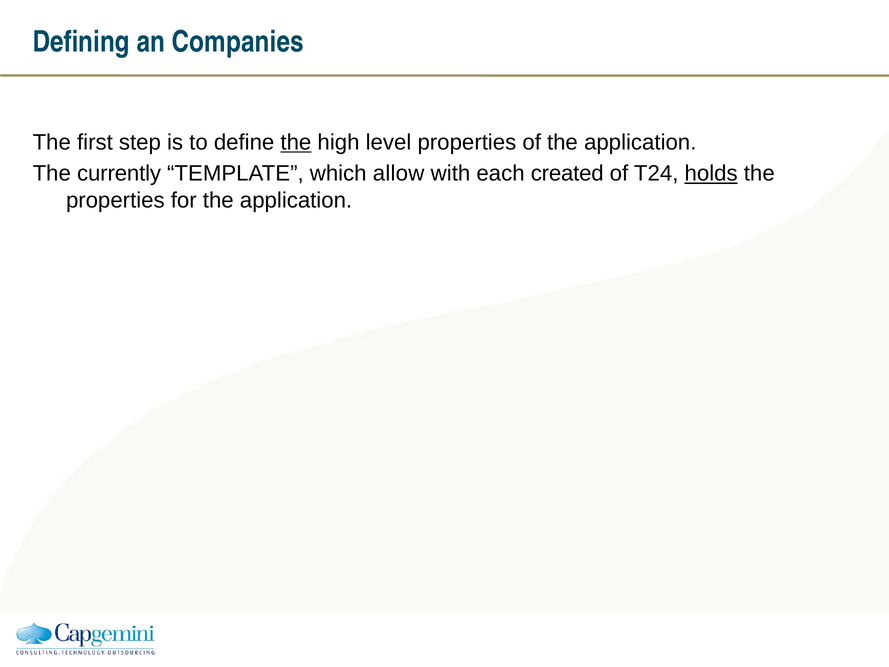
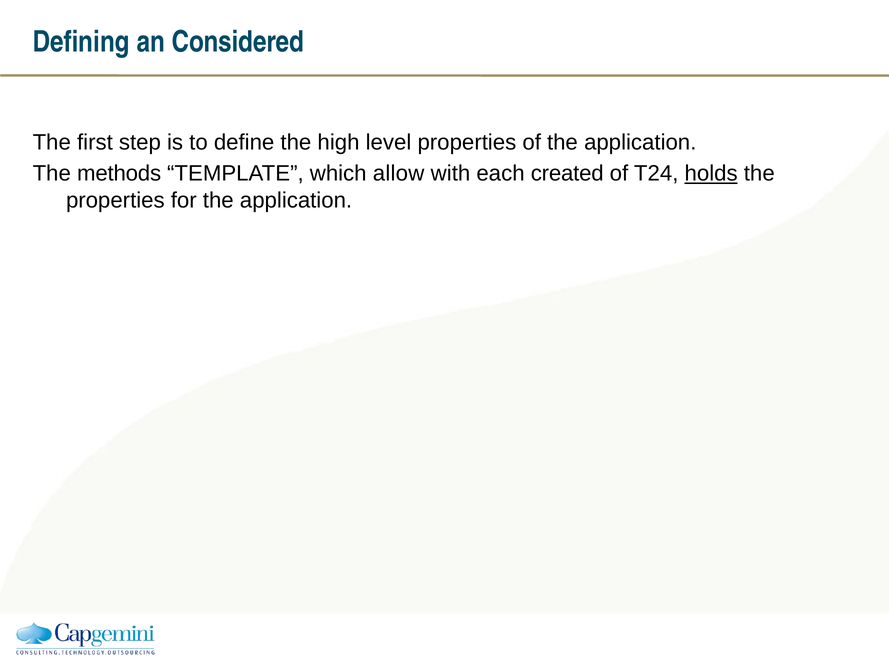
Companies: Companies -> Considered (238, 42)
the underline: present -> none (296, 142)
currently: currently -> methods (119, 173)
